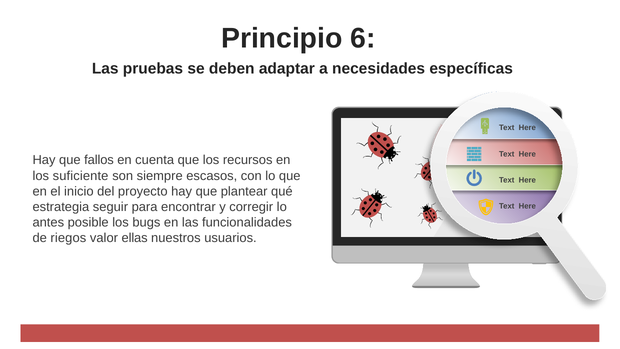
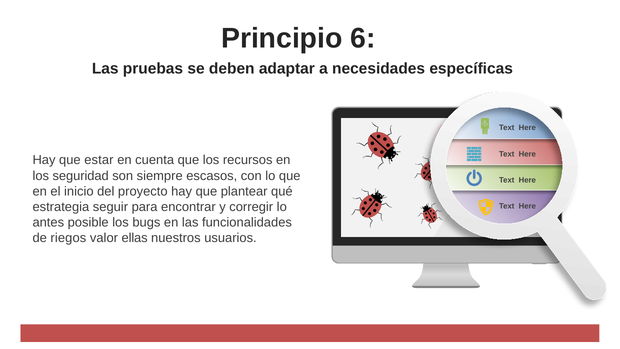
fallos: fallos -> estar (99, 160)
suficiente: suficiente -> seguridad (81, 176)
